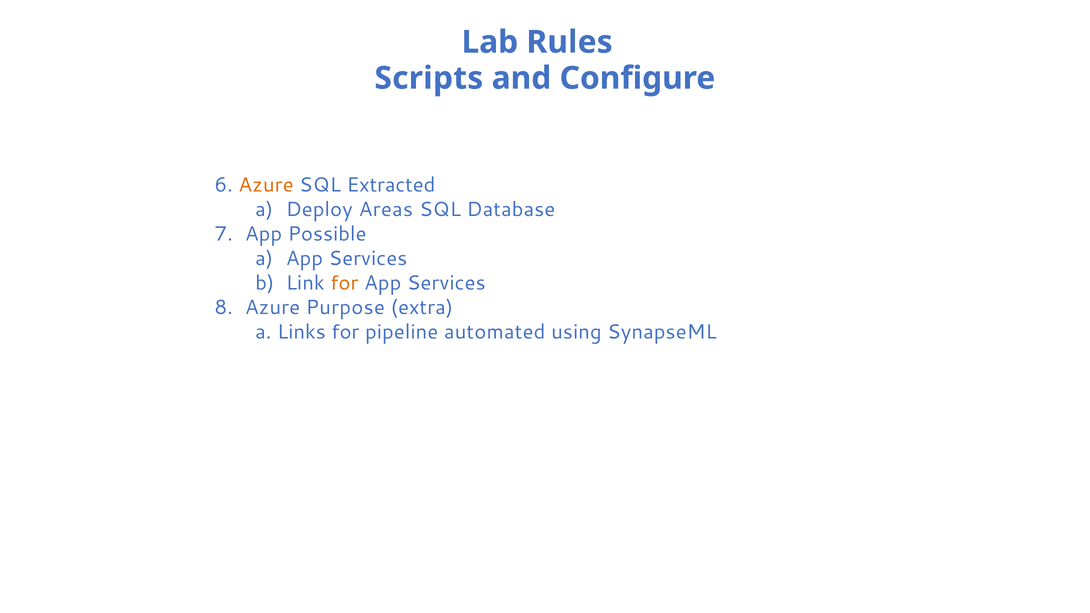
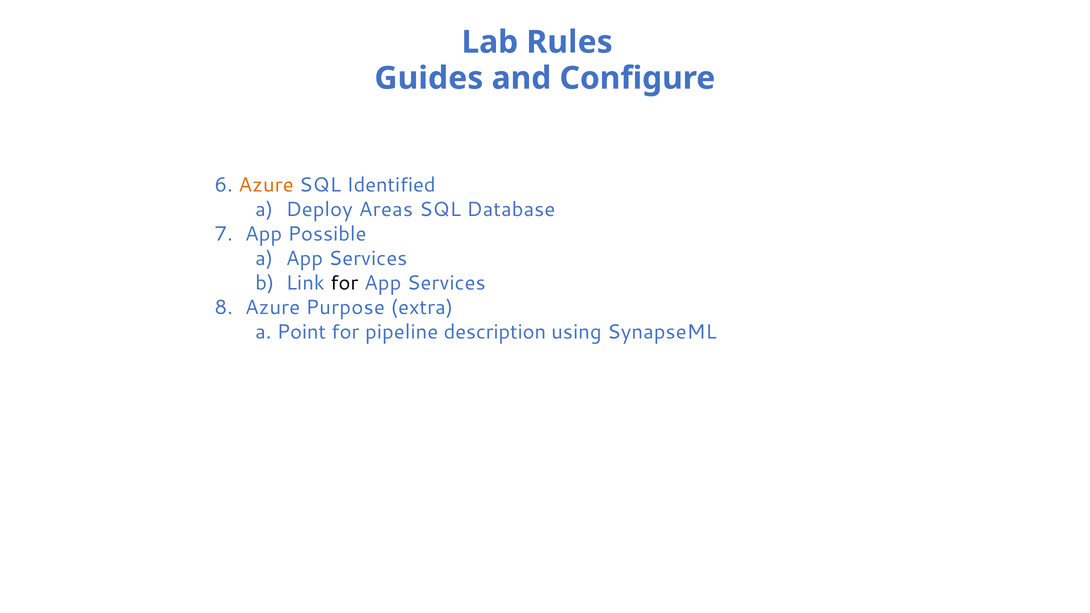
Scripts: Scripts -> Guides (429, 78)
Extracted: Extracted -> Identified (391, 185)
for colour: orange -> black (344, 283)
Links: Links -> Point (302, 332)
automated: automated -> description (495, 332)
